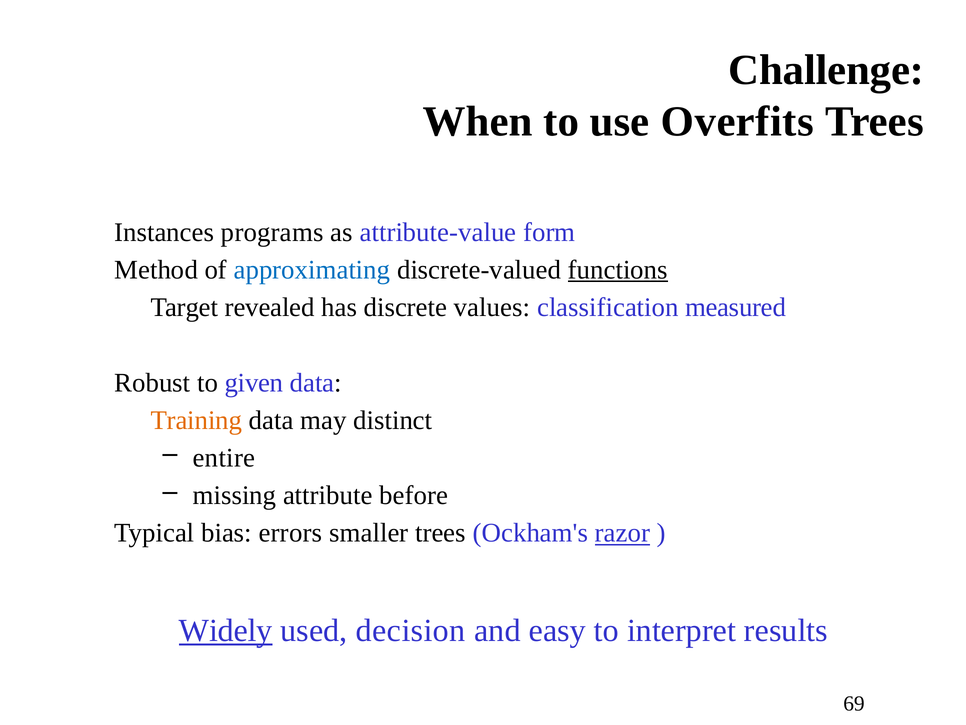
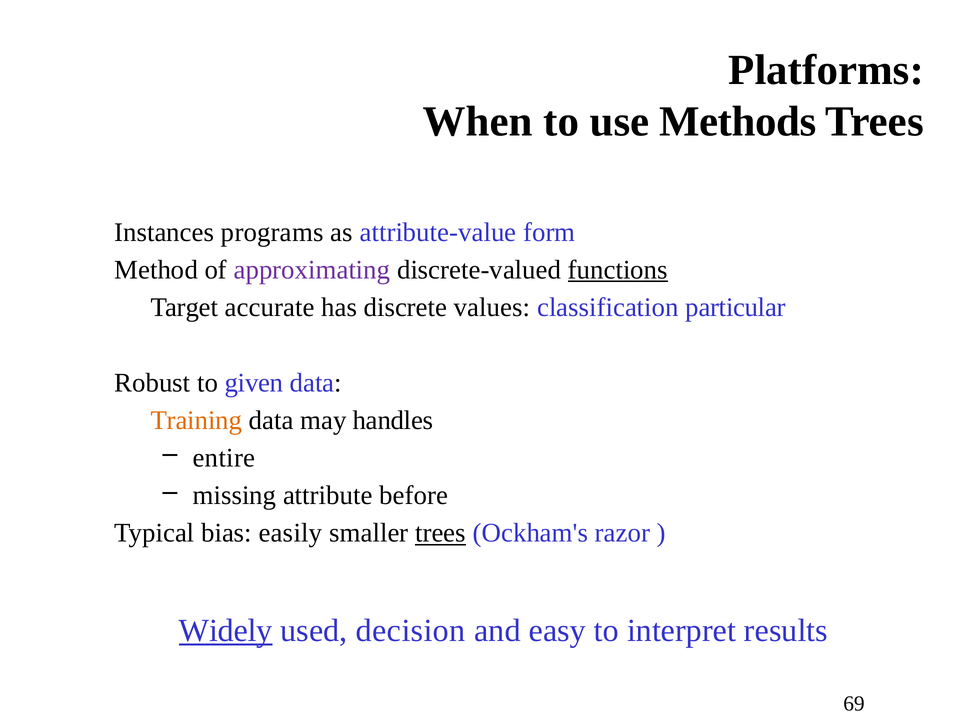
Challenge: Challenge -> Platforms (826, 70)
Overfits: Overfits -> Methods (738, 121)
approximating colour: blue -> purple (312, 270)
revealed: revealed -> accurate (270, 307)
measured: measured -> particular (736, 307)
distinct: distinct -> handles (393, 420)
errors: errors -> easily (290, 533)
trees underline: none -> present (440, 533)
razor underline: present -> none (622, 533)
